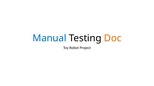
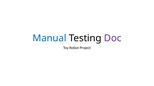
Doc colour: orange -> purple (113, 38)
